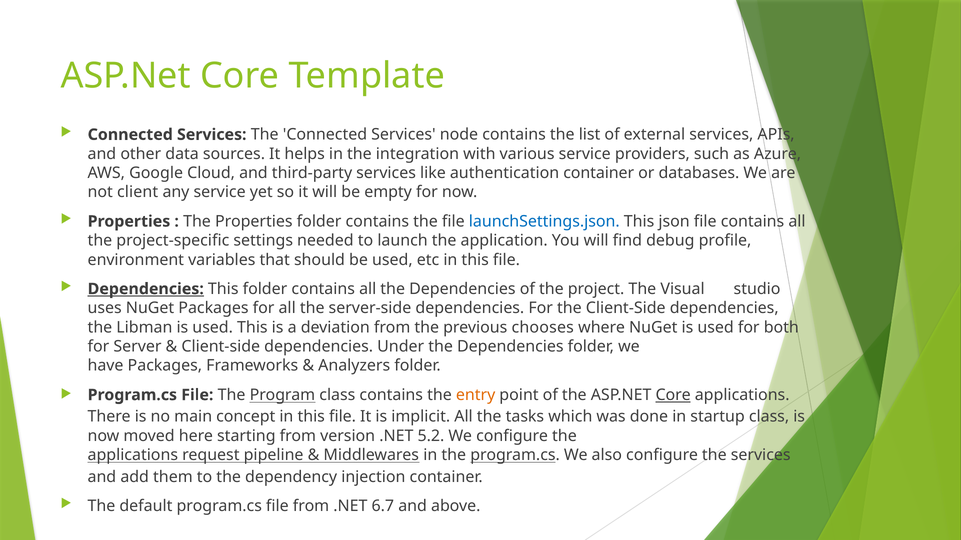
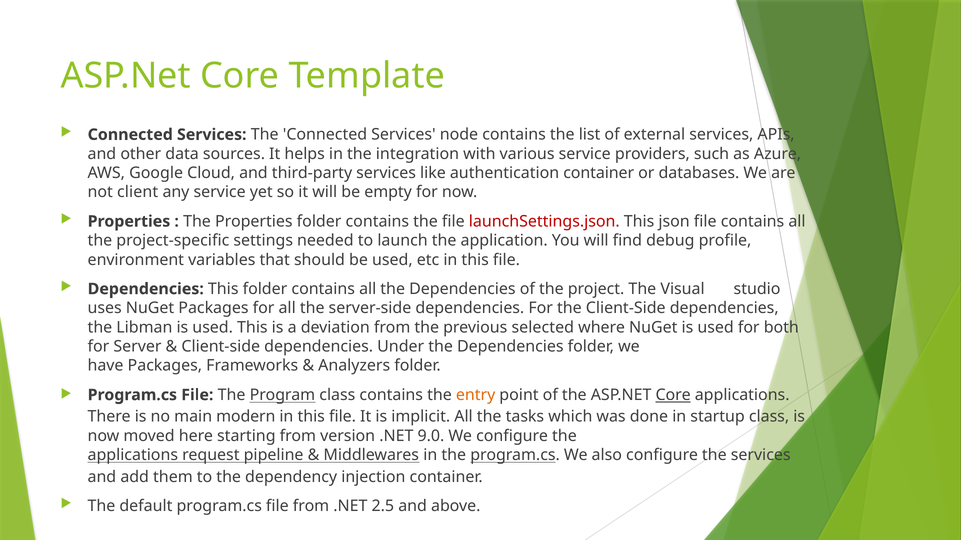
launchSettings.json colour: blue -> red (544, 222)
Dependencies underline: present -> none (146, 289)
chooses: chooses -> selected (543, 328)
concept: concept -> modern (246, 417)
5.2: 5.2 -> 9.0 (431, 436)
6.7: 6.7 -> 2.5 (383, 506)
